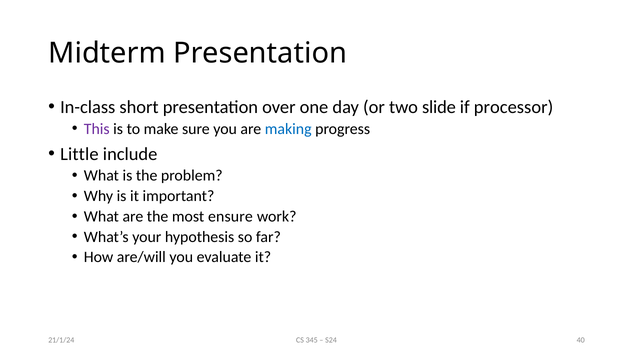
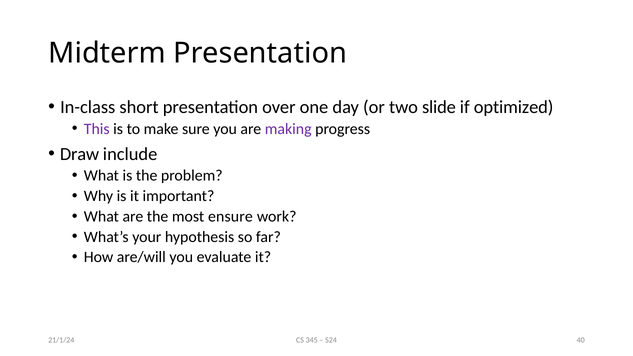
processor: processor -> optimized (514, 107)
making colour: blue -> purple (288, 129)
Little: Little -> Draw (80, 154)
